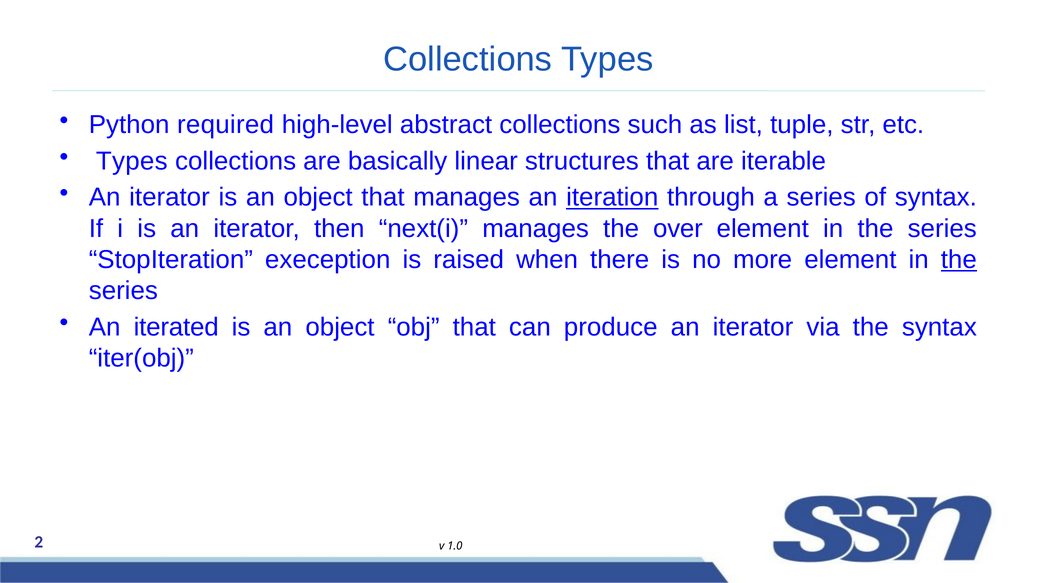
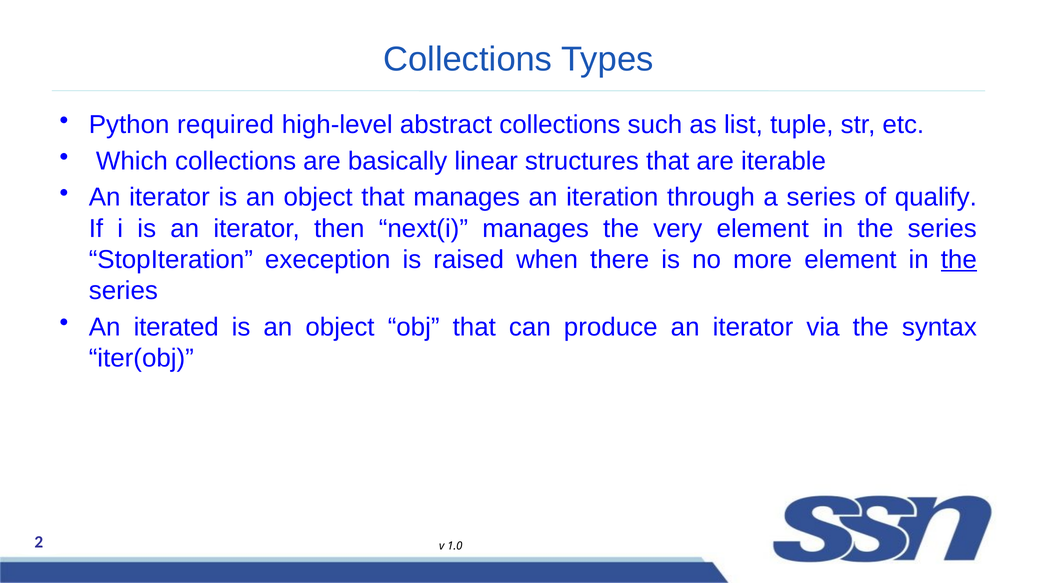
Types: Types -> Which (132, 161)
iteration underline: present -> none (612, 198)
of syntax: syntax -> qualify (936, 198)
over: over -> very (678, 229)
